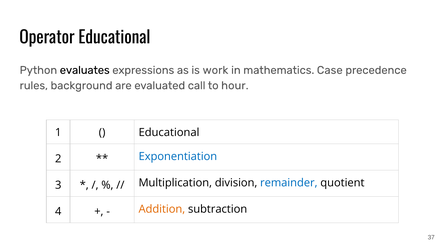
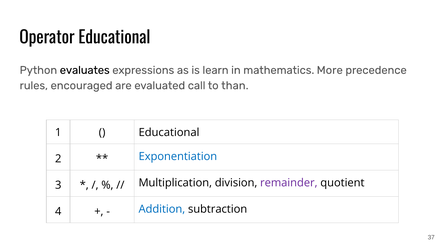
work: work -> learn (216, 70)
Case: Case -> More (330, 70)
background: background -> encouraged (82, 85)
hour: hour -> than (235, 85)
remainder colour: blue -> purple (289, 182)
Addition colour: orange -> blue (162, 209)
